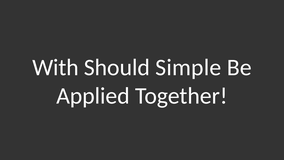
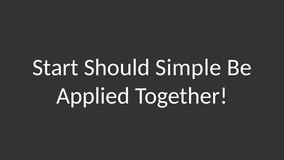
With: With -> Start (55, 67)
